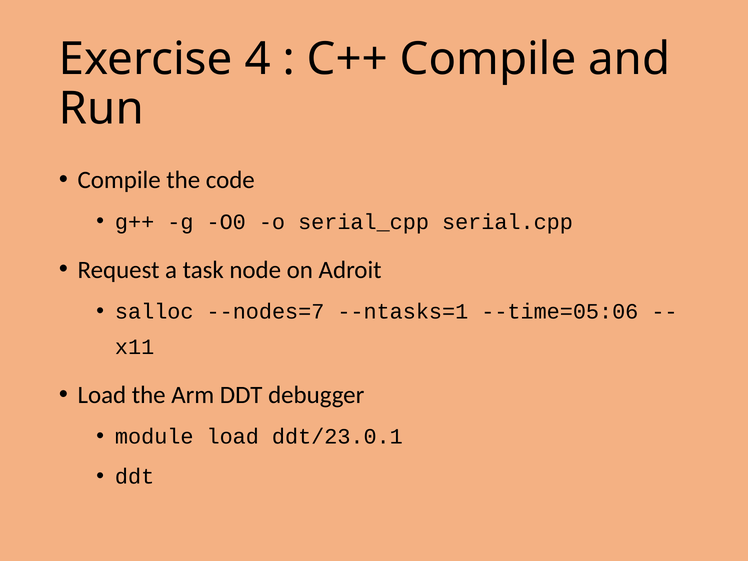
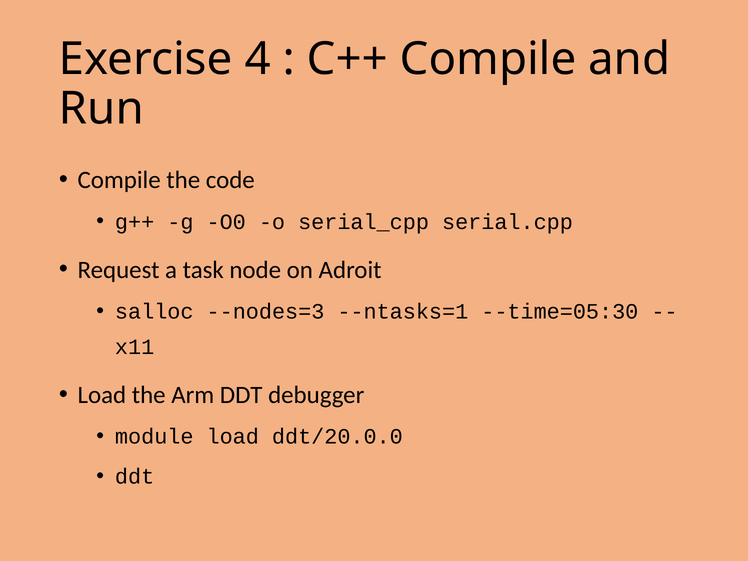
--nodes=7: --nodes=7 -> --nodes=3 (265, 312)
--time=05:06: --time=05:06 -> --time=05:30 (560, 312)
ddt/23.0.1: ddt/23.0.1 -> ddt/20.0.0 (337, 437)
